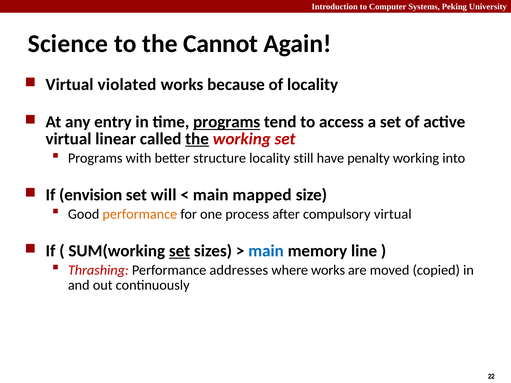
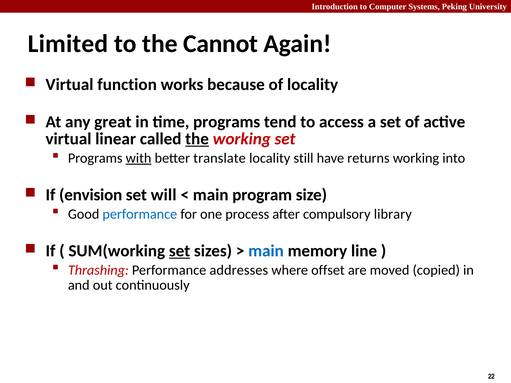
Science: Science -> Limited (68, 44)
violated: violated -> function (127, 85)
entry: entry -> great (113, 122)
programs underline: present -> none (227, 122)
with underline: none -> present (139, 158)
structure: structure -> translate (220, 158)
penalty: penalty -> returns (368, 158)
mapped: mapped -> program (262, 195)
performance colour: orange -> blue (140, 214)
compulsory virtual: virtual -> library (393, 214)
where works: works -> offset (328, 270)
